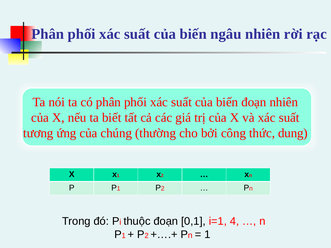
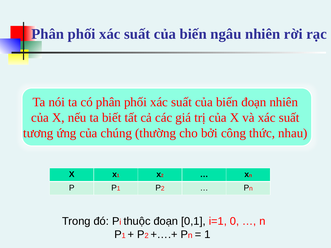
dung: dung -> nhau (293, 133)
4: 4 -> 0 (234, 221)
